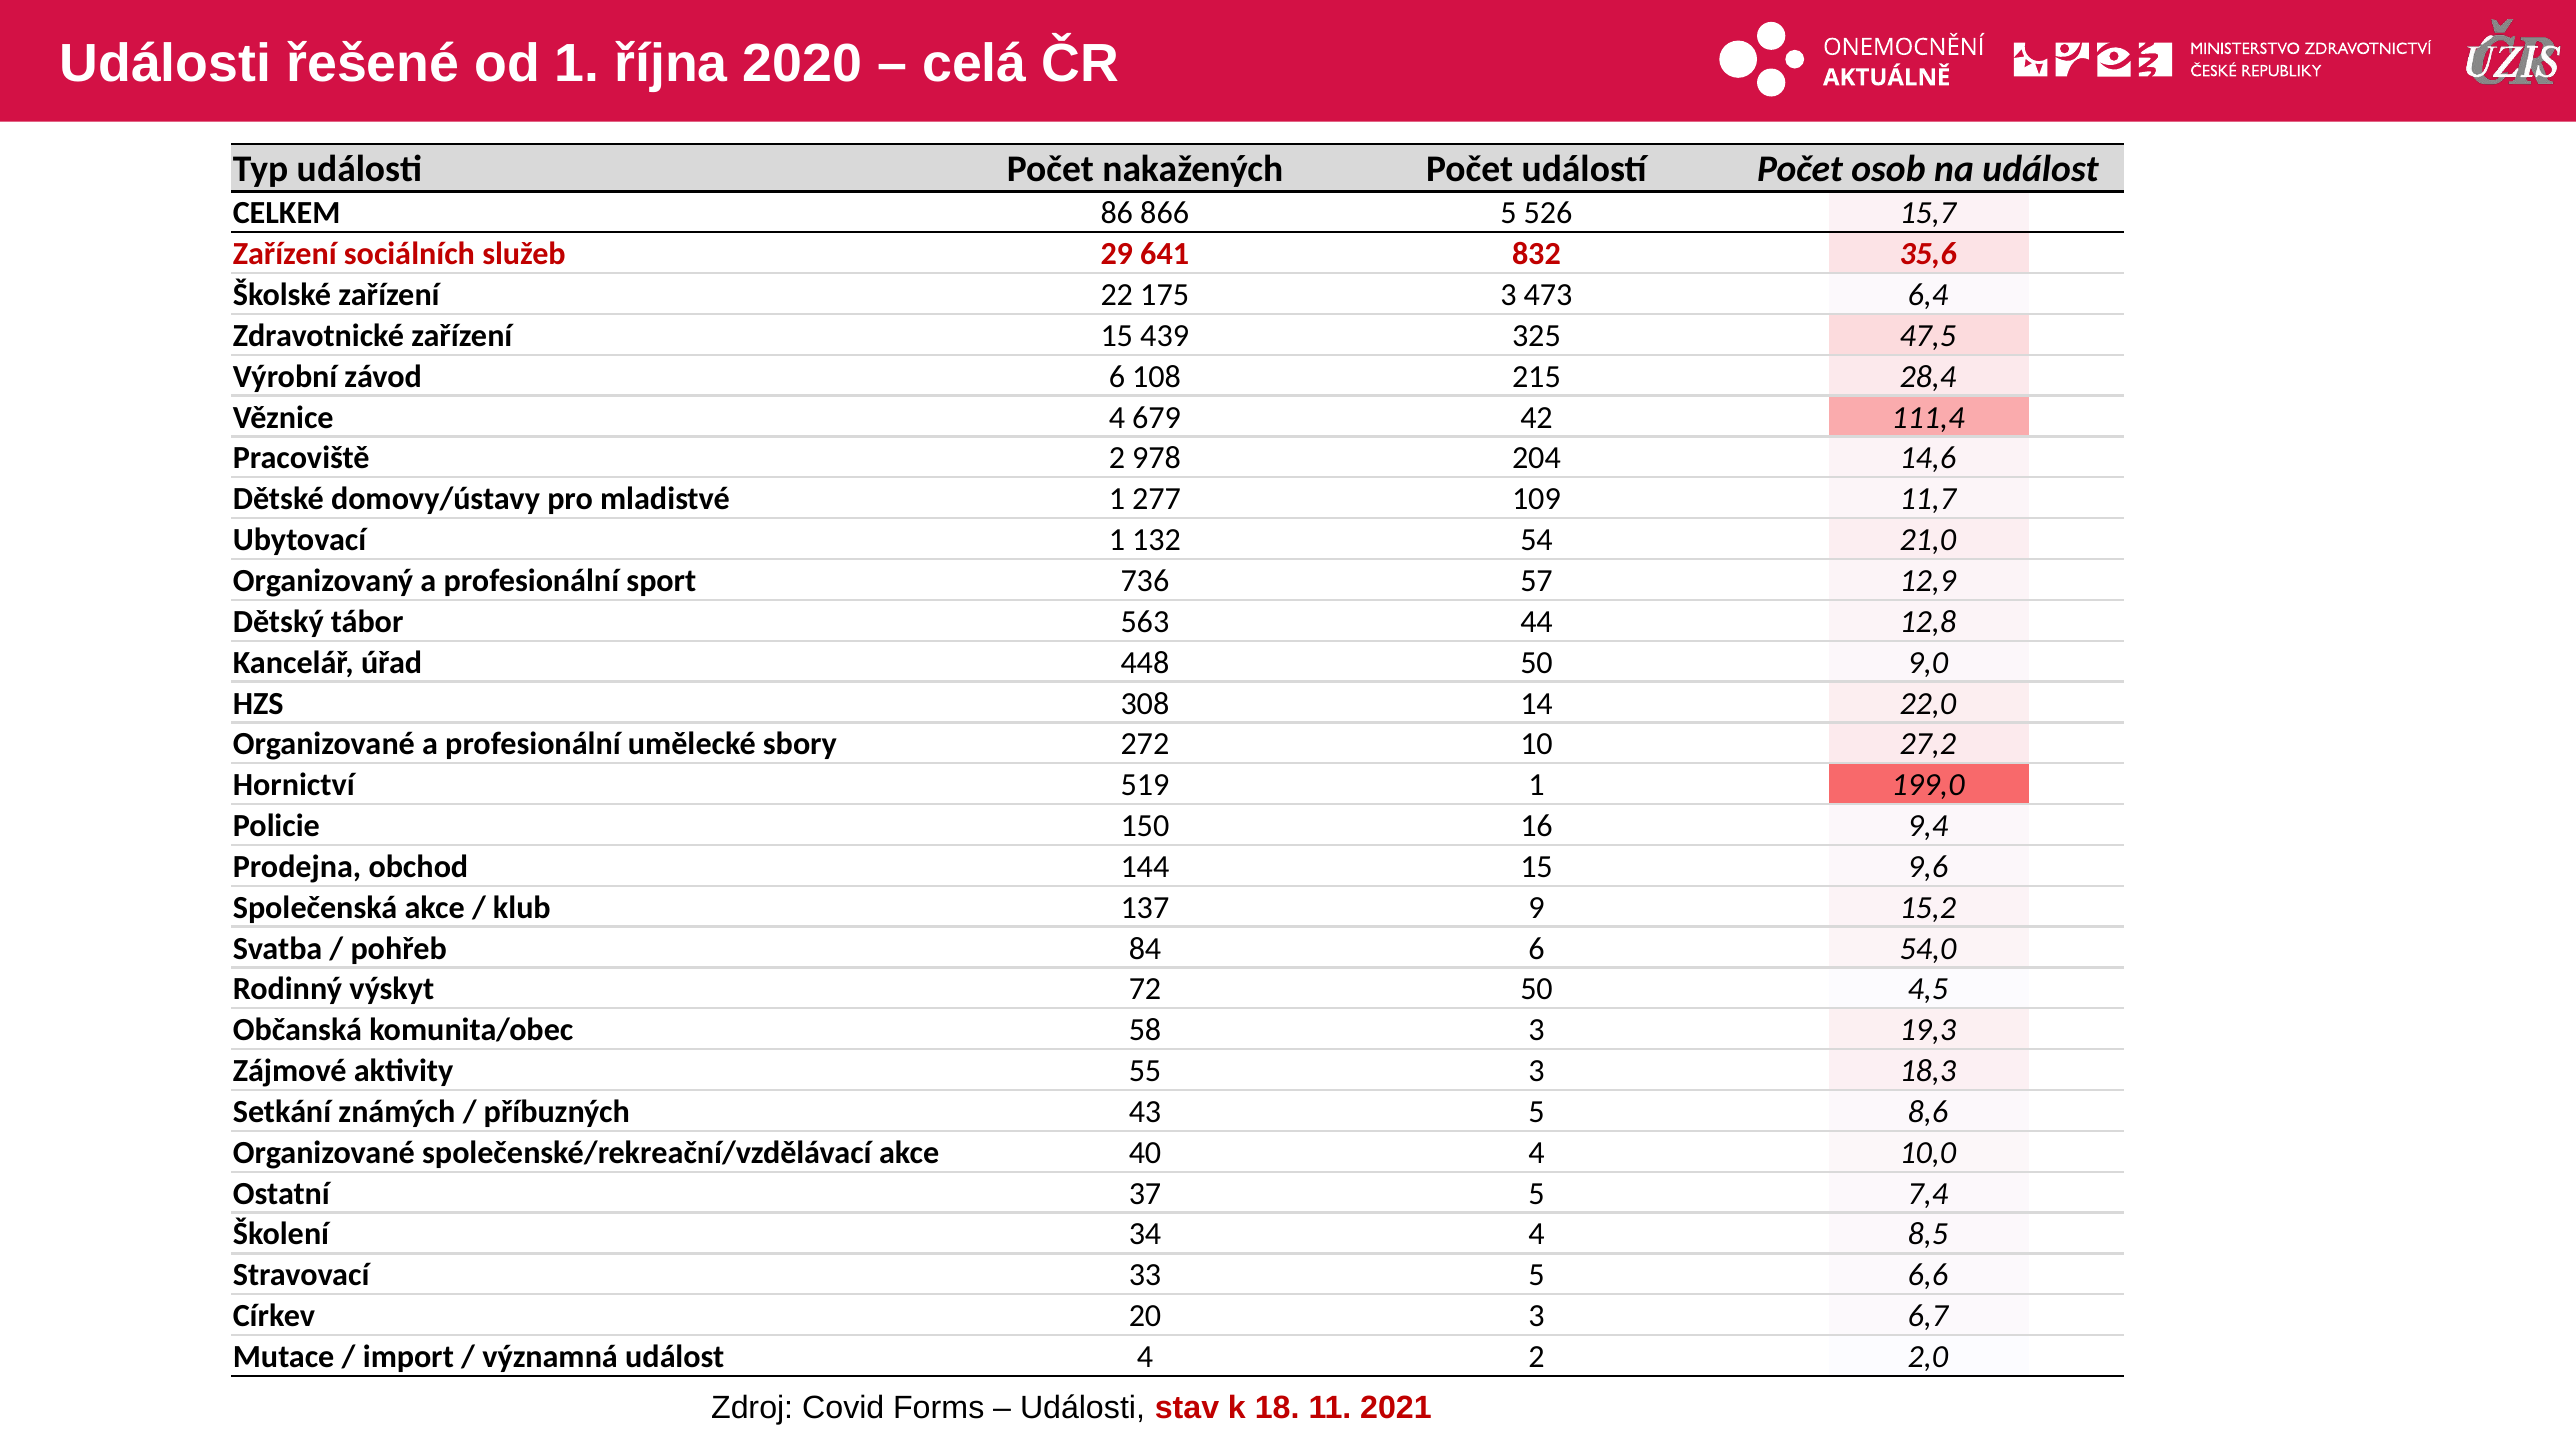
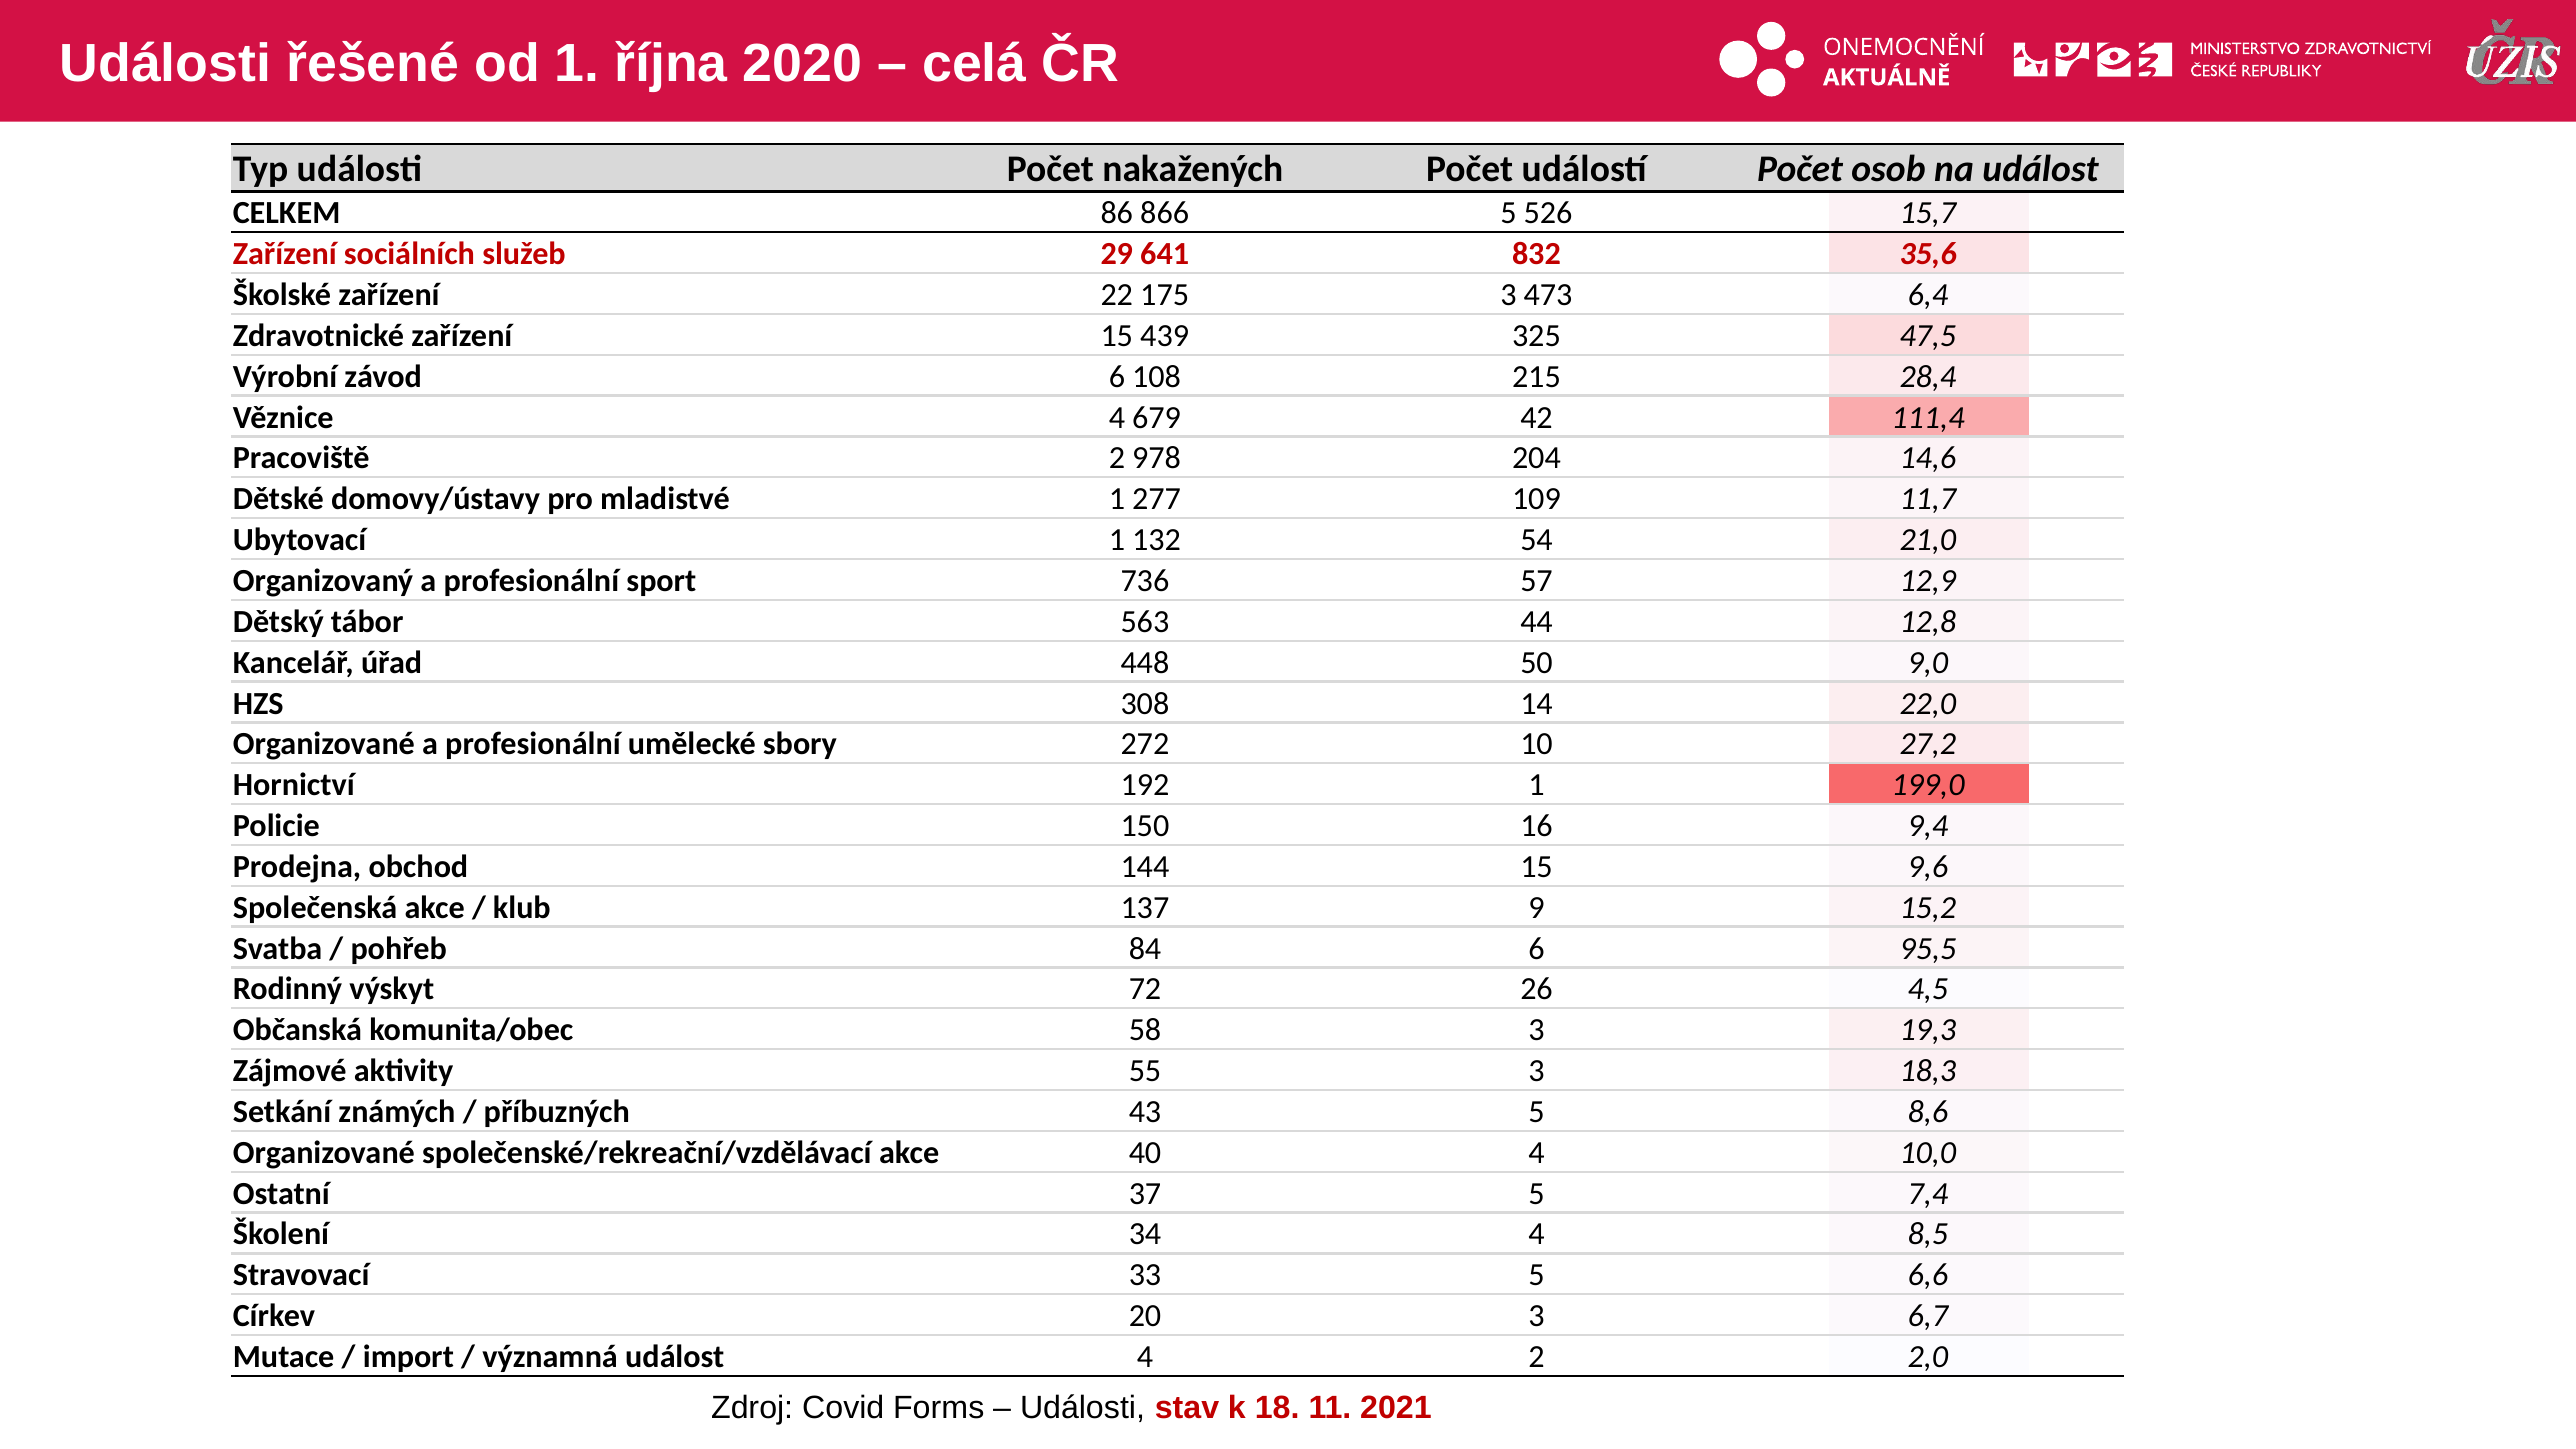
519: 519 -> 192 (1145, 785)
54,0: 54,0 -> 95,5 (1928, 948)
72 50: 50 -> 26 (1536, 989)
